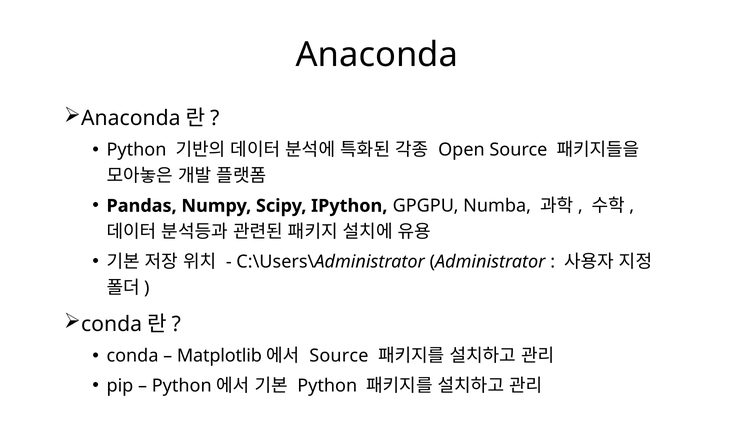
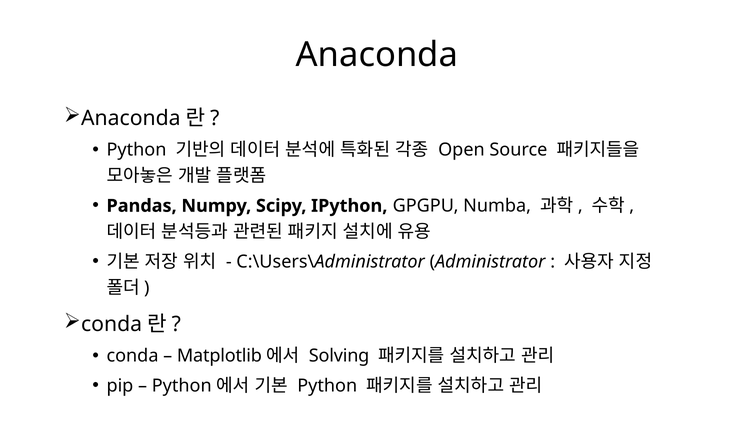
Source: Source -> Solving (339, 356)
